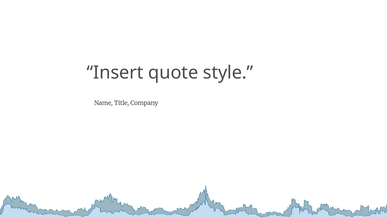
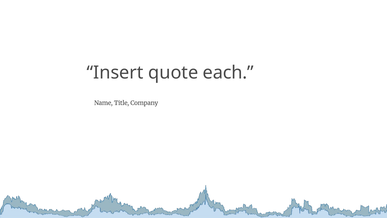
style: style -> each (228, 72)
